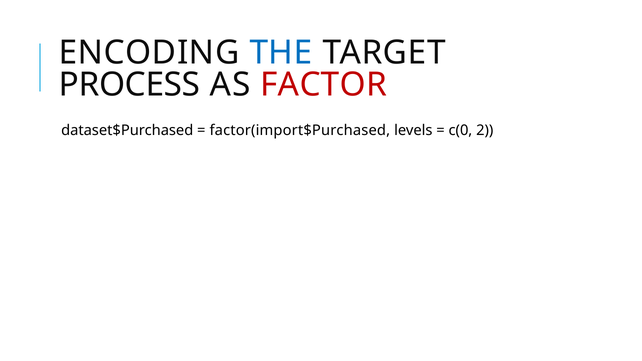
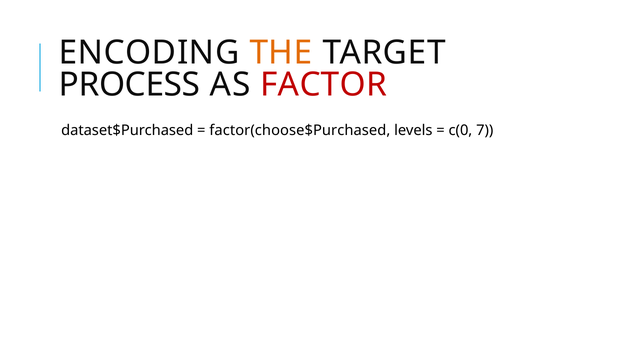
THE colour: blue -> orange (281, 53)
factor(import$Purchased: factor(import$Purchased -> factor(choose$Purchased (300, 131)
2: 2 -> 7 (485, 131)
